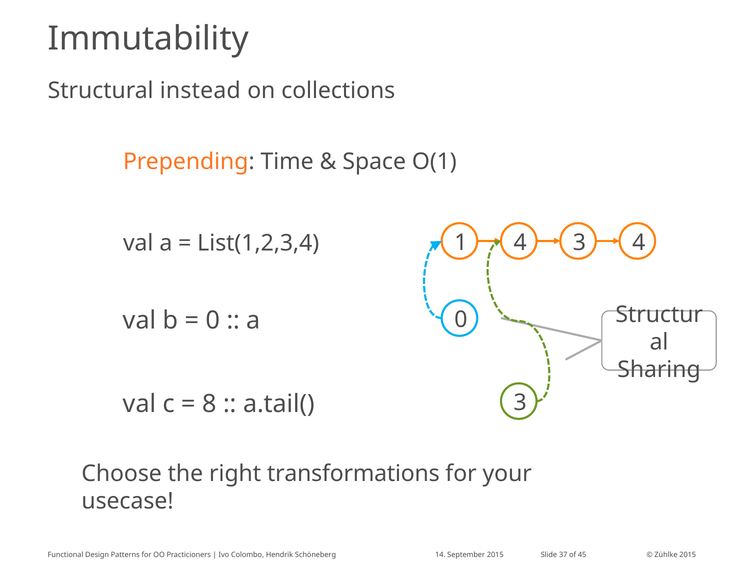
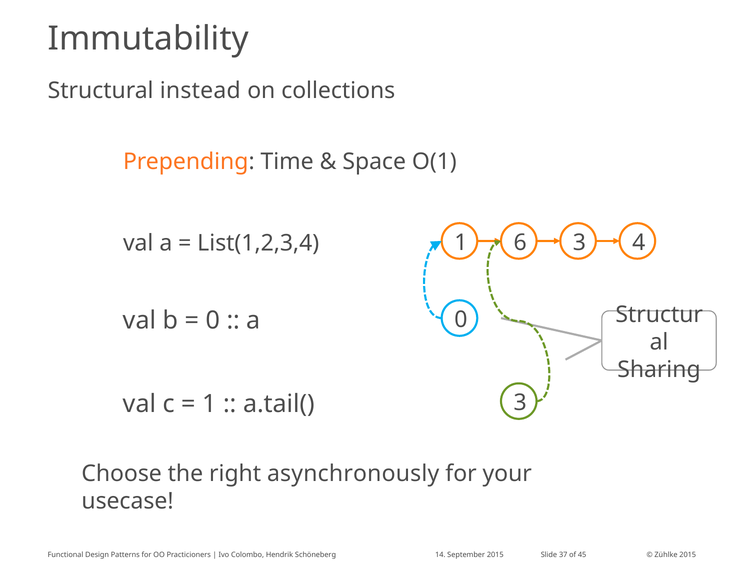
1 4: 4 -> 6 (520, 242)
8: 8 -> 1 (209, 404)
transformations: transformations -> asynchronously (353, 473)
